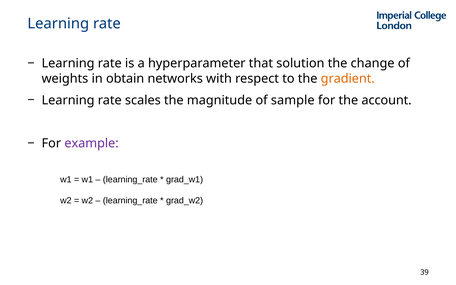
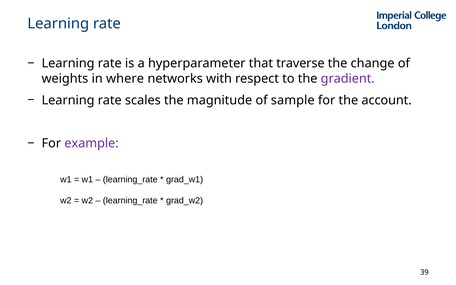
solution: solution -> traverse (300, 63)
obtain: obtain -> where (125, 79)
gradient colour: orange -> purple (348, 79)
